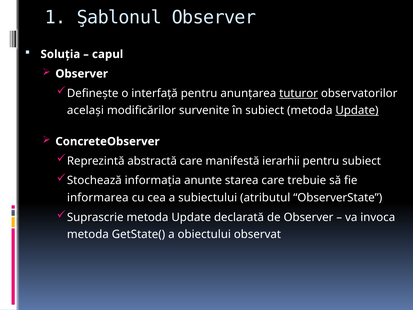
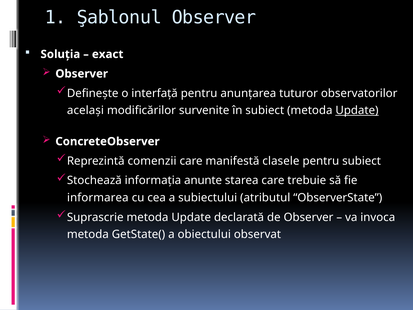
capul: capul -> exact (108, 54)
tuturor underline: present -> none (299, 93)
abstractă: abstractă -> comenzii (152, 161)
ierarhii: ierarhii -> clasele (281, 161)
